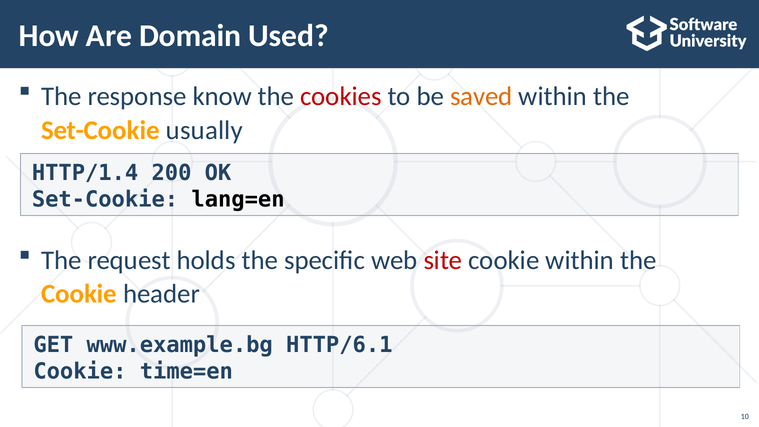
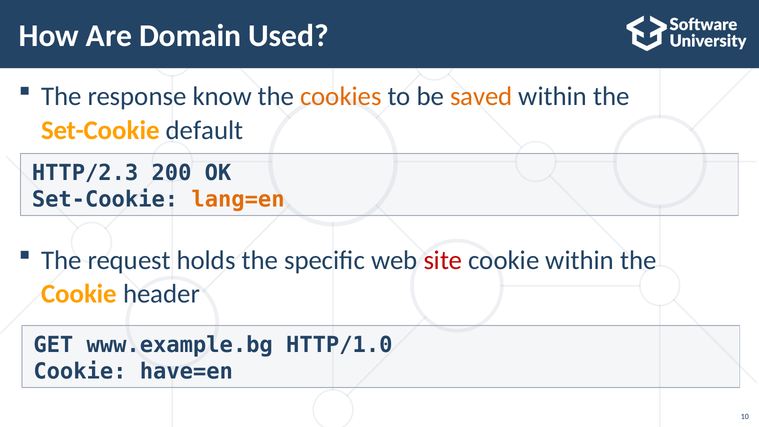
cookies colour: red -> orange (341, 96)
usually: usually -> default (205, 130)
HTTP/1.4: HTTP/1.4 -> HTTP/2.3 (85, 173)
lang=en colour: black -> orange (238, 199)
HTTP/6.1: HTTP/6.1 -> HTTP/1.0 (339, 345)
time=en: time=en -> have=en (186, 371)
